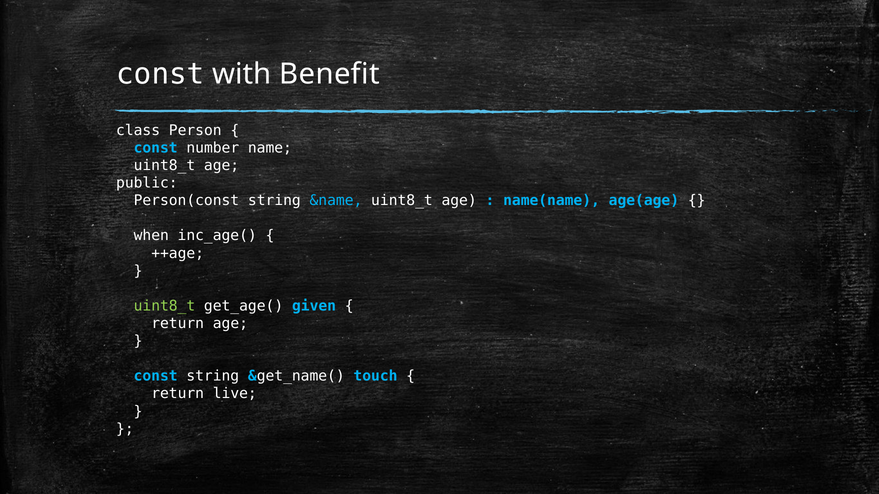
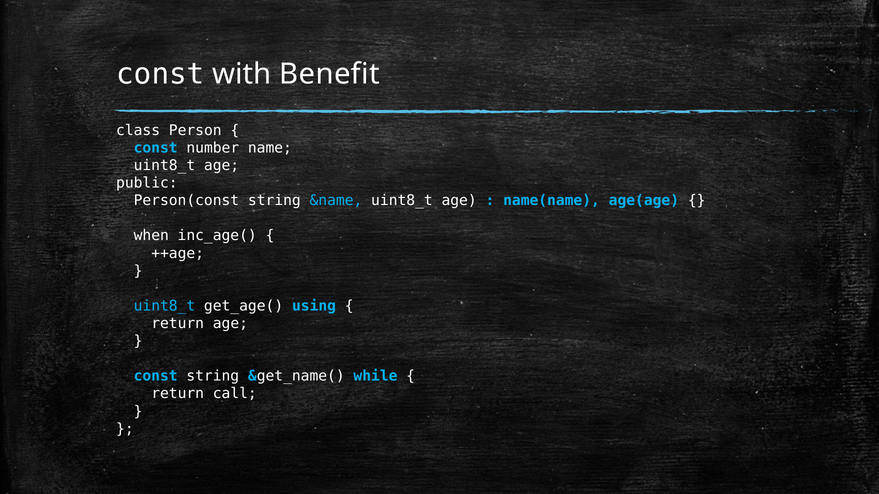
uint8_t colour: light green -> light blue (164, 306)
given: given -> using (314, 306)
touch: touch -> while (375, 377)
live: live -> call (235, 394)
